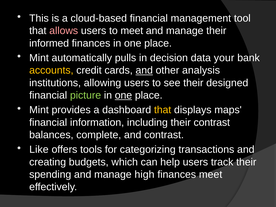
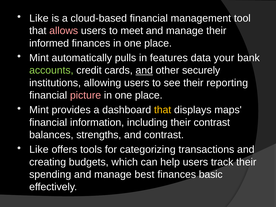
This: This -> Like (39, 18)
decision: decision -> features (169, 58)
accounts colour: yellow -> light green (51, 70)
analysis: analysis -> securely (201, 70)
designed: designed -> reporting (227, 83)
picture colour: light green -> pink (86, 95)
one underline: present -> none (123, 95)
complete: complete -> strengths (99, 135)
high: high -> best (144, 174)
finances meet: meet -> basic (211, 174)
